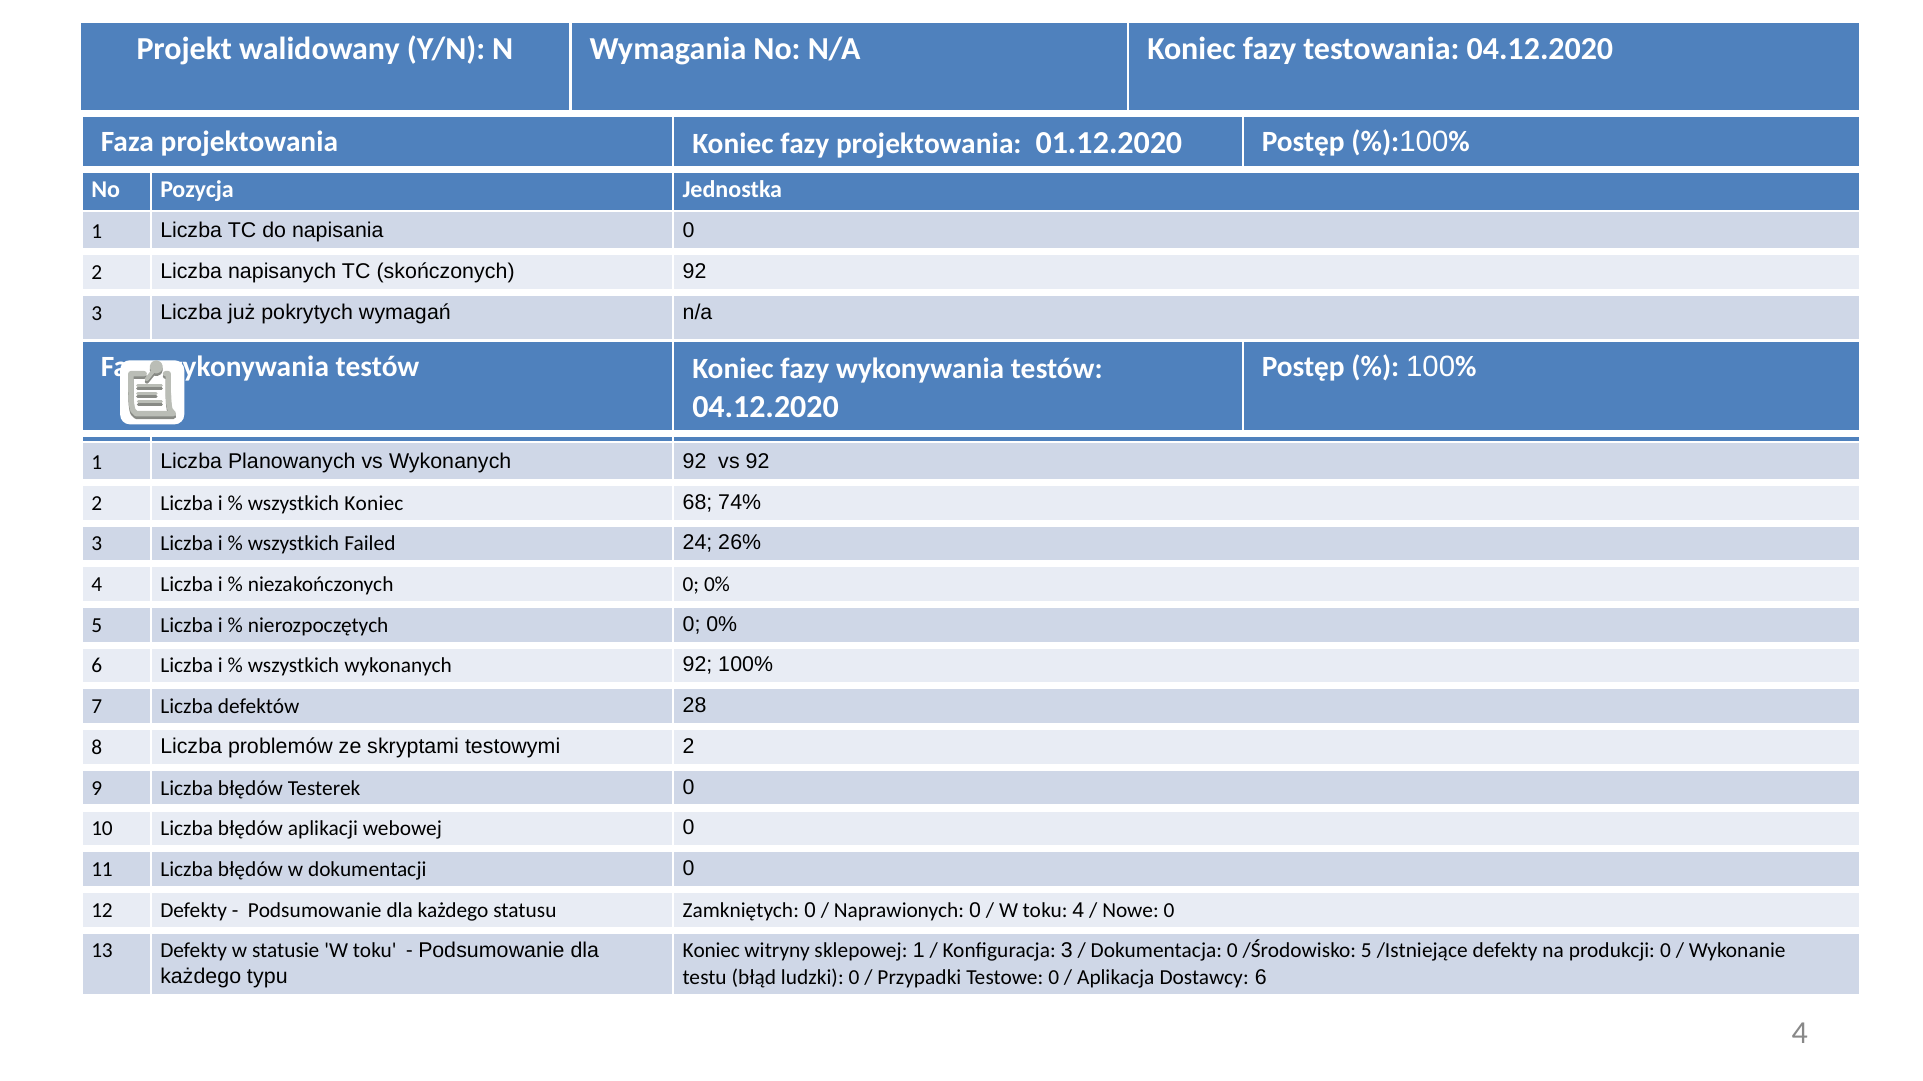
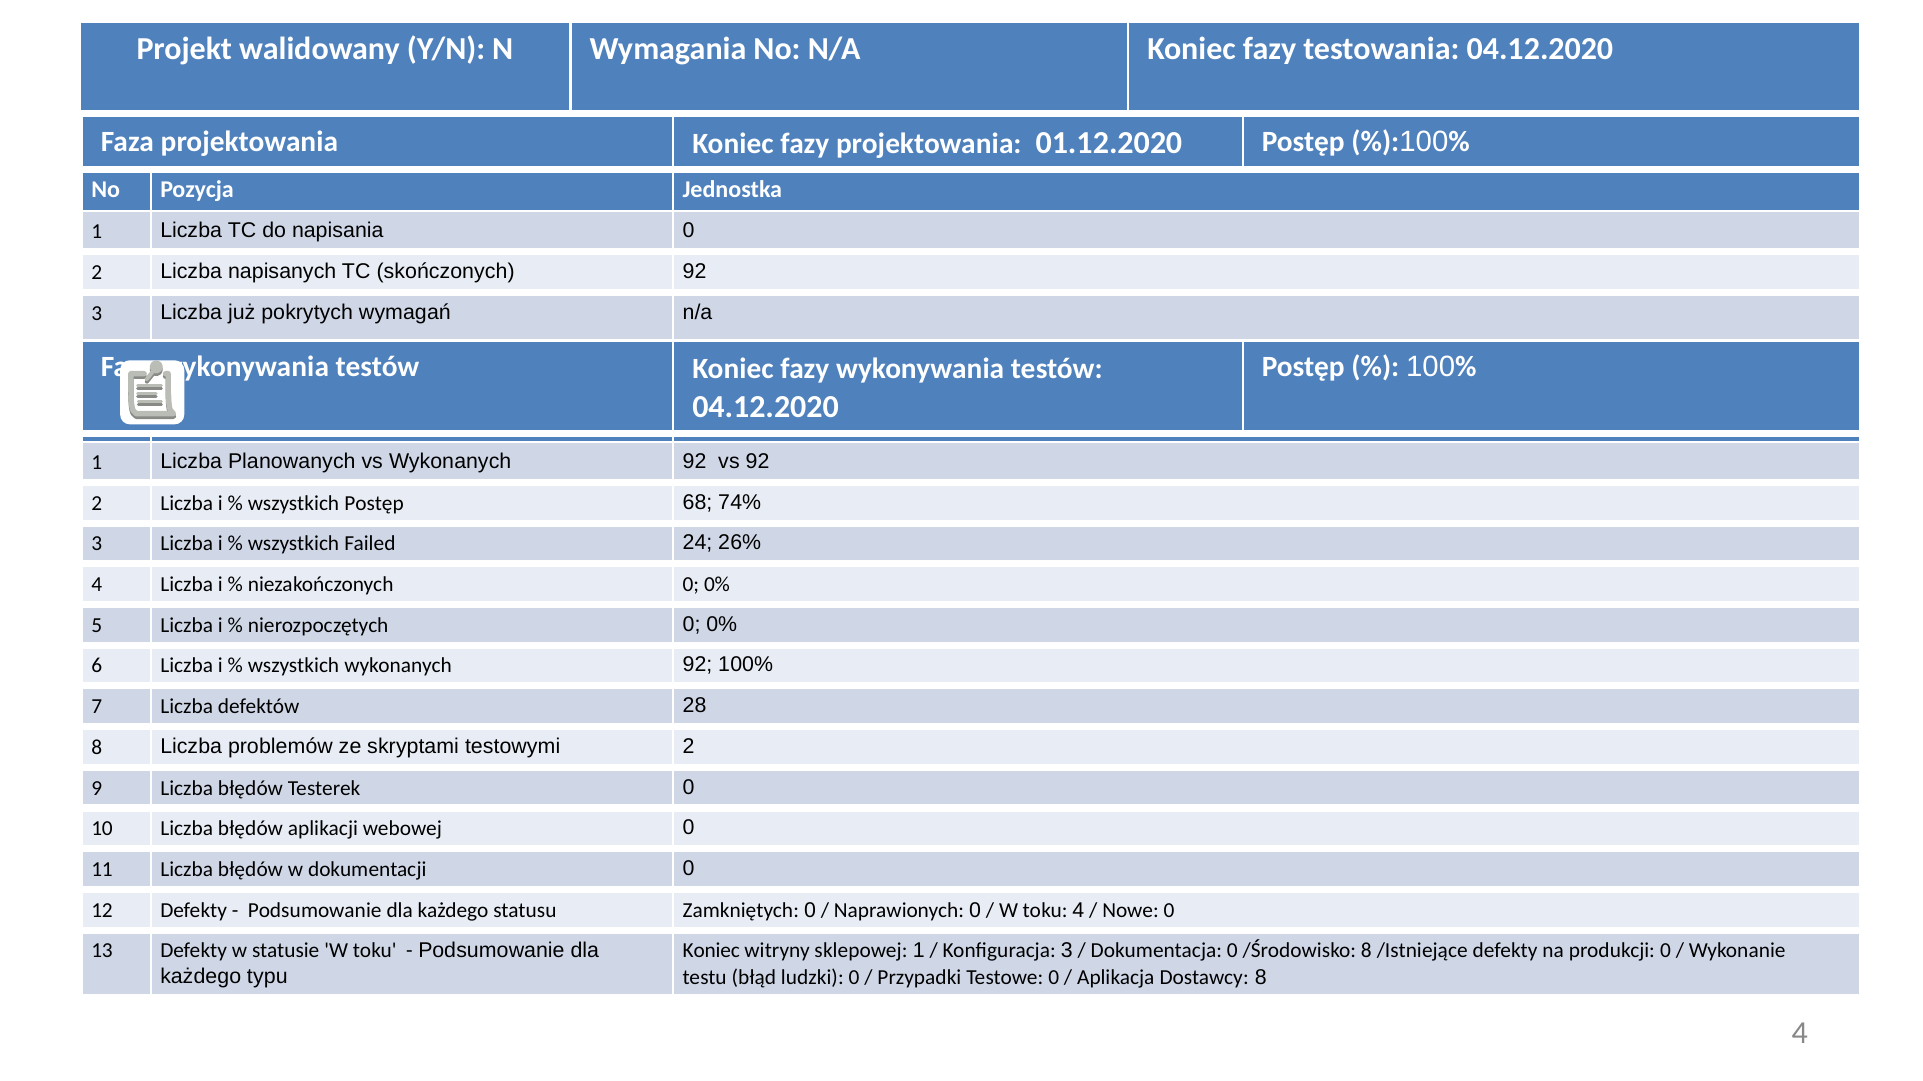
wszystkich Koniec: Koniec -> Postęp (374, 503)
/Środowisko 5: 5 -> 8 (1366, 951)
Dostawcy 6: 6 -> 8 (1261, 978)
